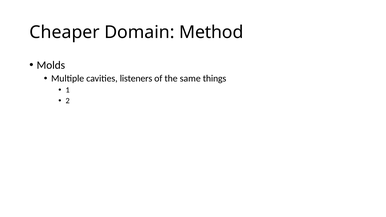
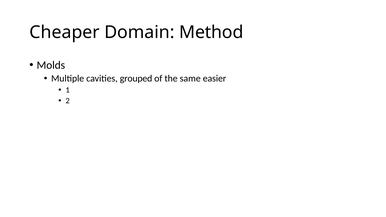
listeners: listeners -> grouped (136, 79)
things: things -> easier (215, 79)
